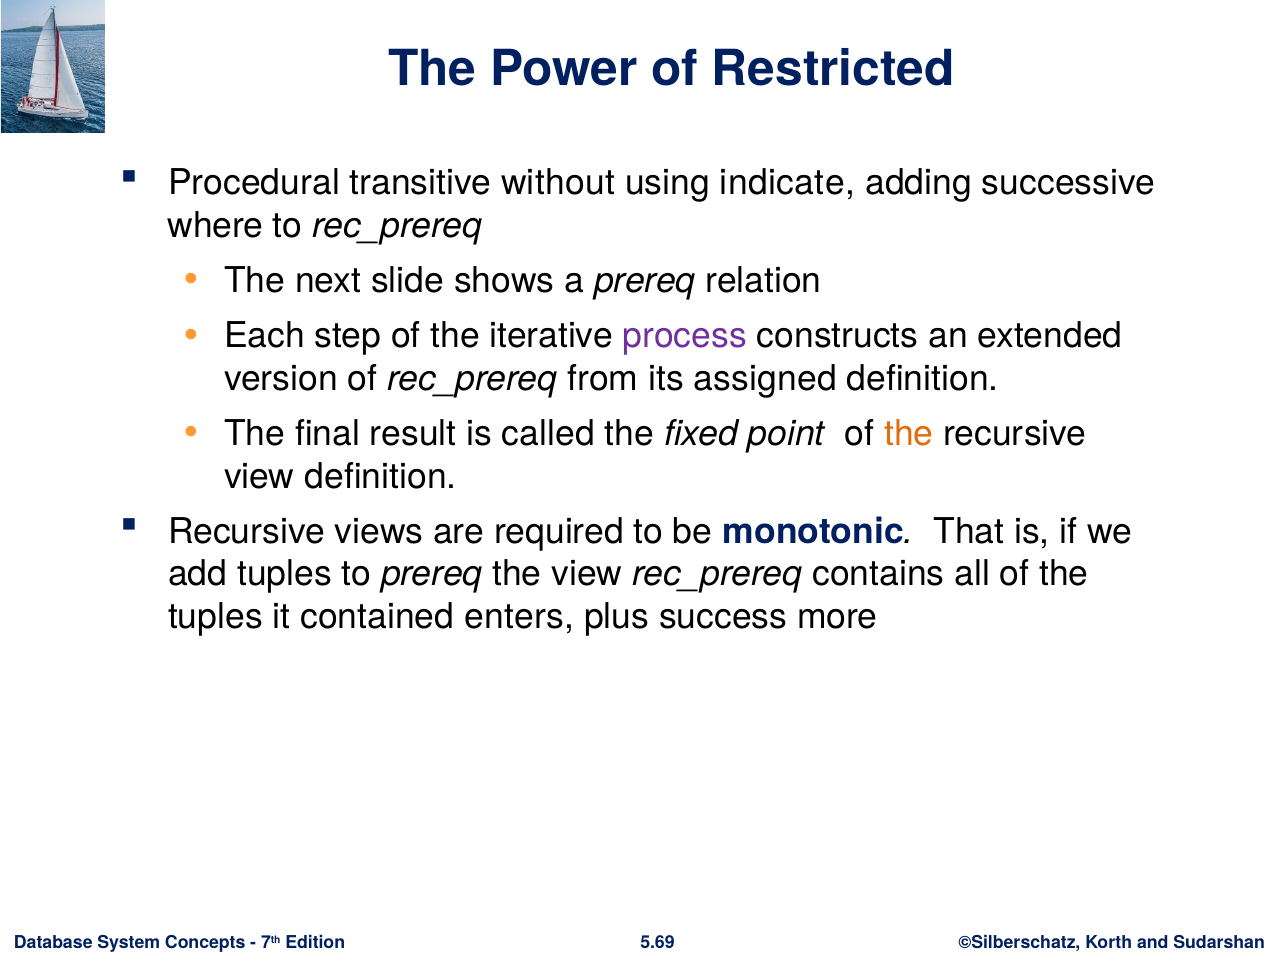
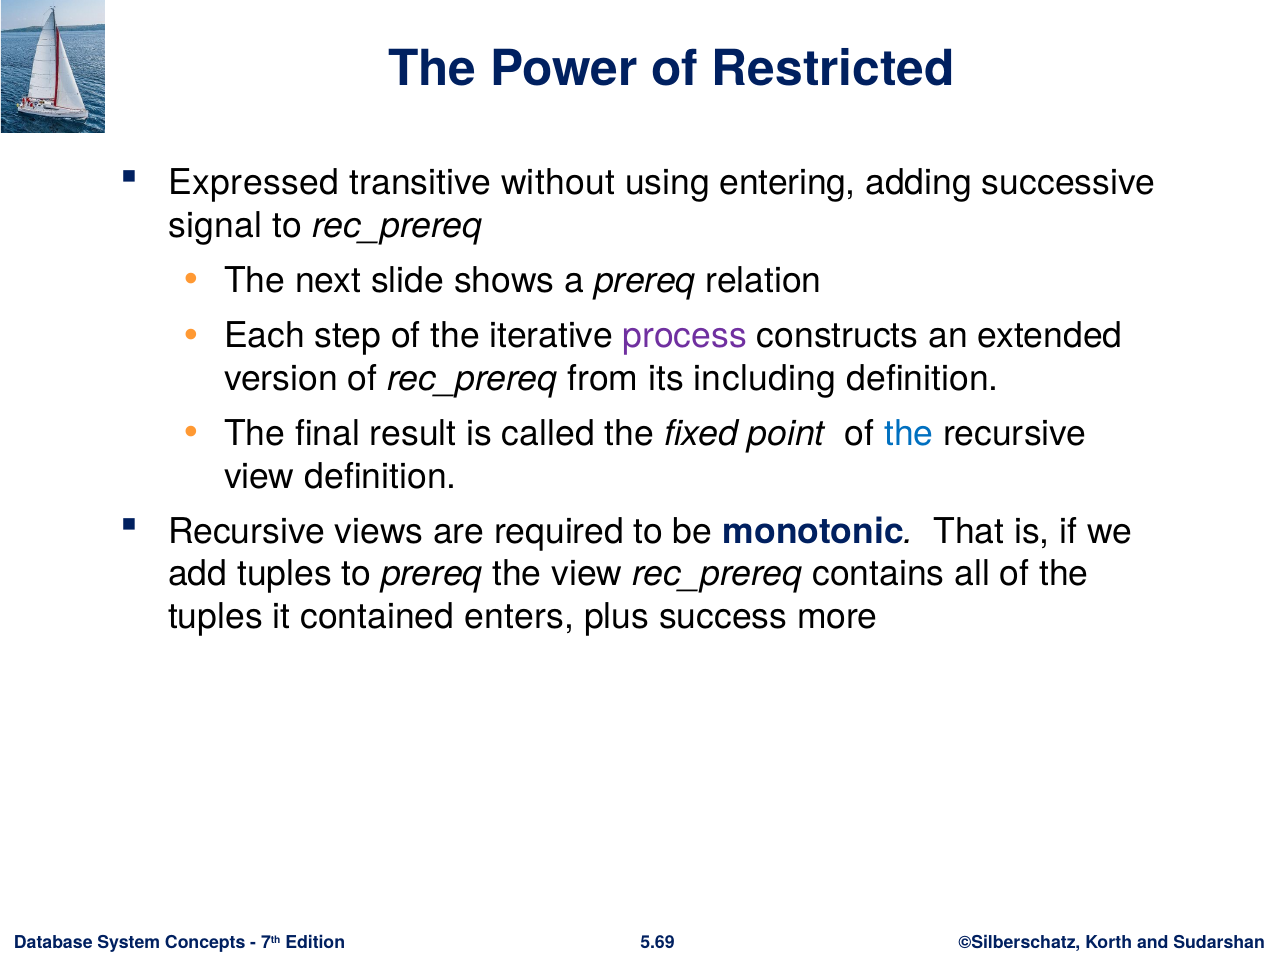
Procedural: Procedural -> Expressed (254, 183)
indicate: indicate -> entering (788, 183)
where: where -> signal (215, 226)
assigned: assigned -> including (765, 378)
the colour: orange -> blue (909, 433)
